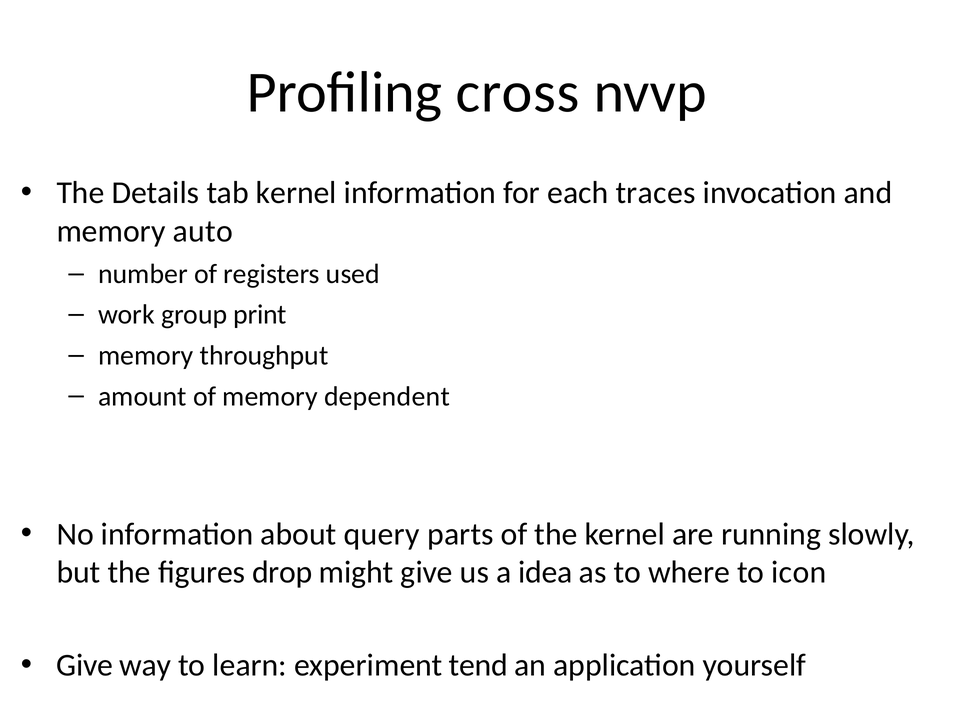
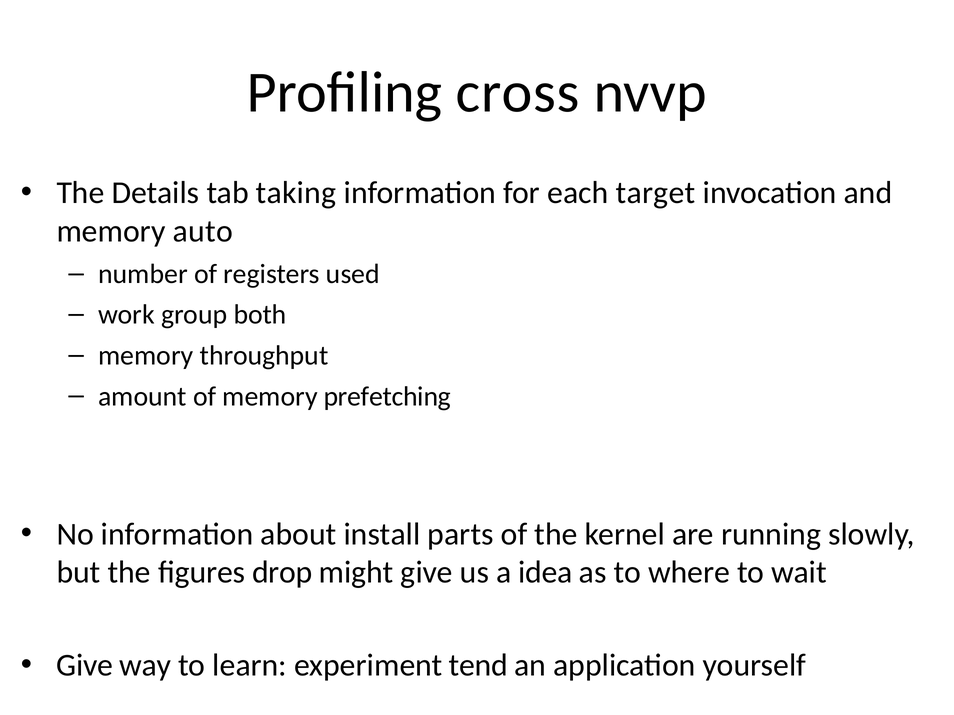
tab kernel: kernel -> taking (296, 193)
traces: traces -> target (656, 193)
print: print -> both (260, 315)
dependent: dependent -> prefetching (387, 397)
query: query -> install (382, 534)
icon: icon -> wait (799, 573)
